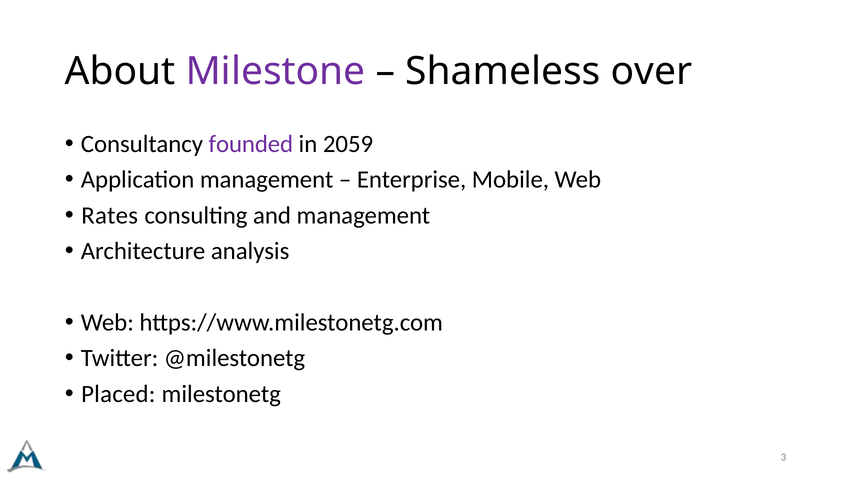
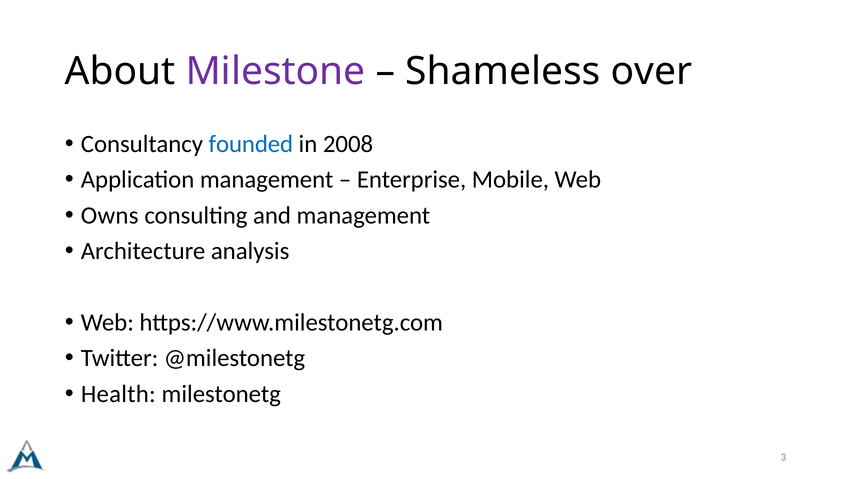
founded colour: purple -> blue (251, 144)
2059: 2059 -> 2008 (348, 144)
Rates: Rates -> Owns (110, 215)
Placed: Placed -> Health (118, 394)
